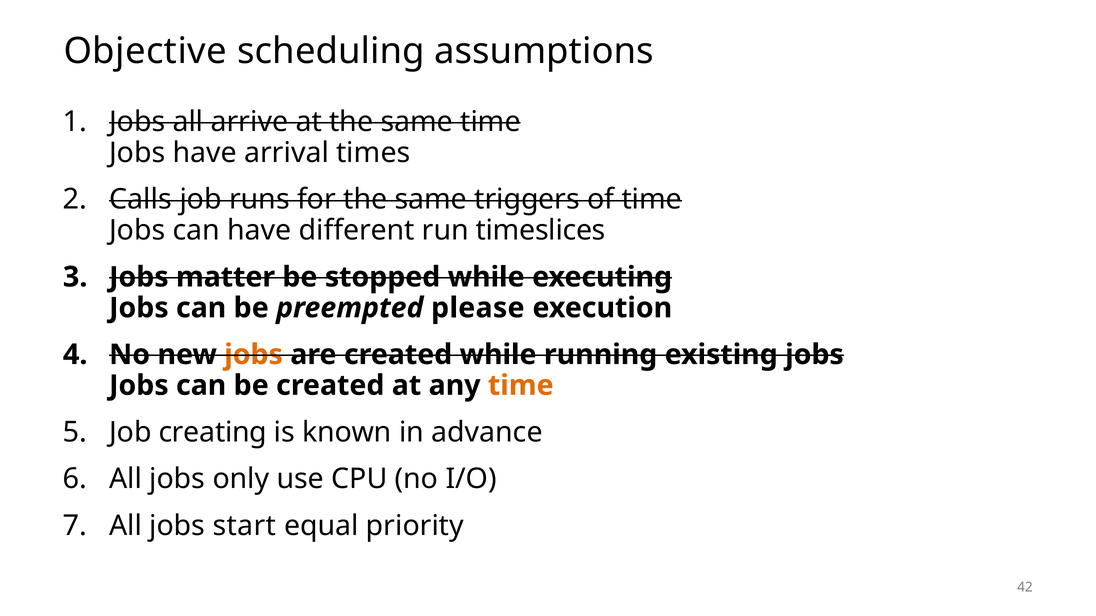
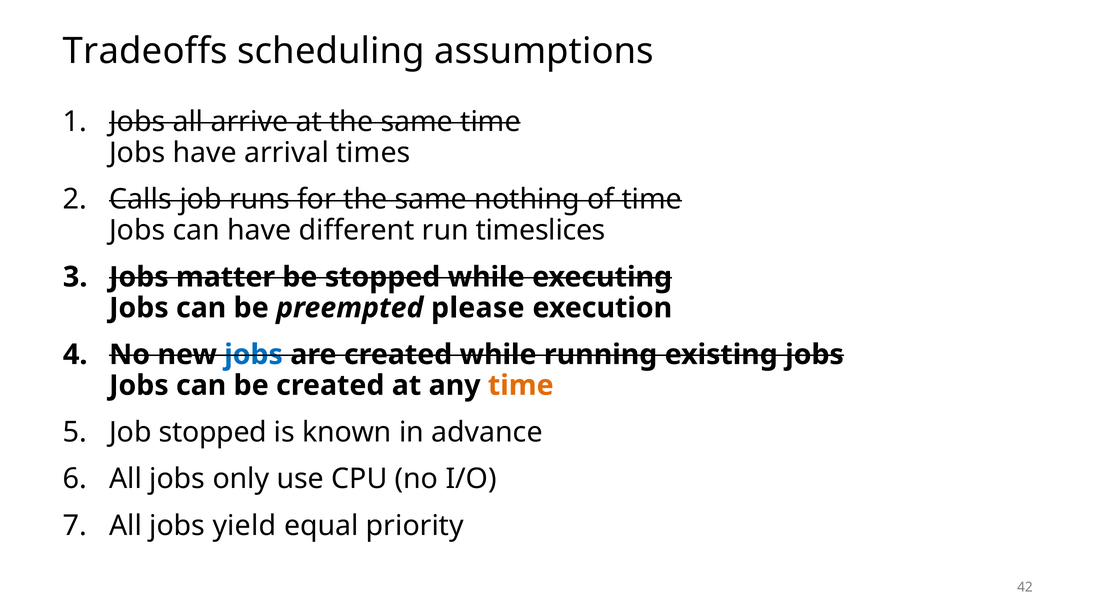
Objective: Objective -> Tradeoffs (145, 51)
triggers: triggers -> nothing (527, 200)
jobs colour: orange -> blue (254, 355)
Job creating: creating -> stopped (213, 433)
start: start -> yield (244, 526)
